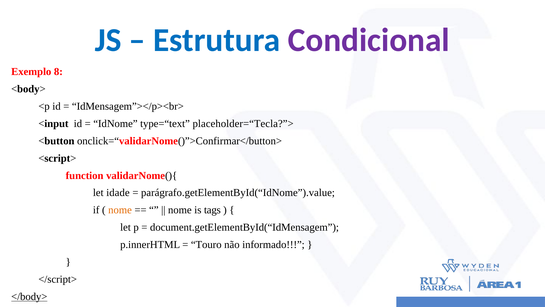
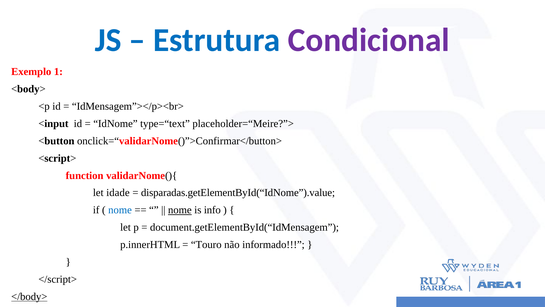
8: 8 -> 1 (58, 72)
placeholder=“Tecla?”>: placeholder=“Tecla?”> -> placeholder=“Meire?”> (243, 123)
parágrafo.getElementById(“IdNome”).value: parágrafo.getElementById(“IdNome”).value -> disparadas.getElementById(“IdNome”).value (238, 193)
nome colour: orange -> blue (120, 210)
nome underline: none -> present (180, 210)
tags: tags -> info (212, 210)
